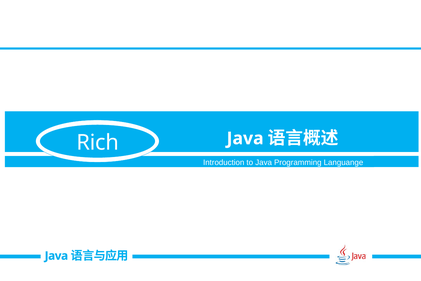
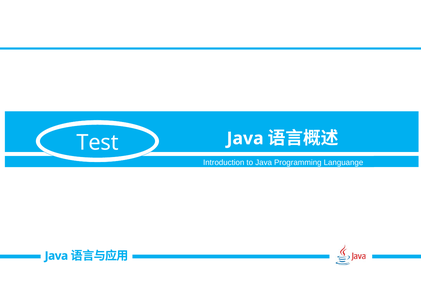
Rich: Rich -> Test (98, 143)
